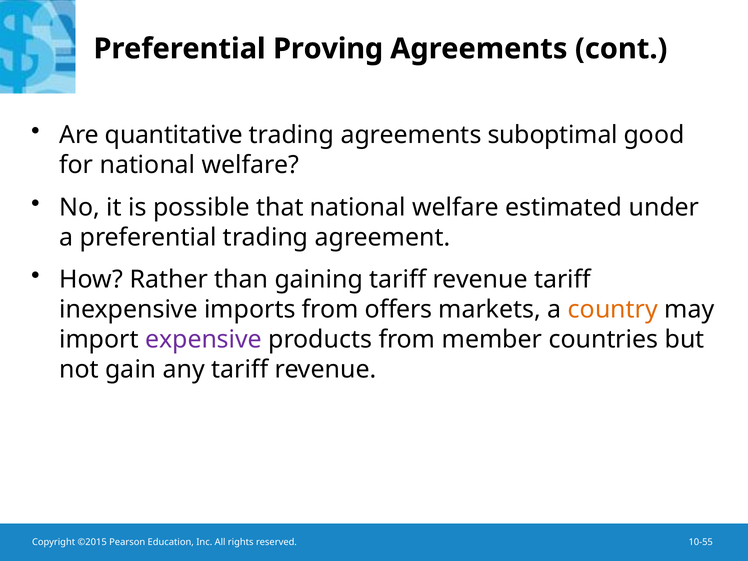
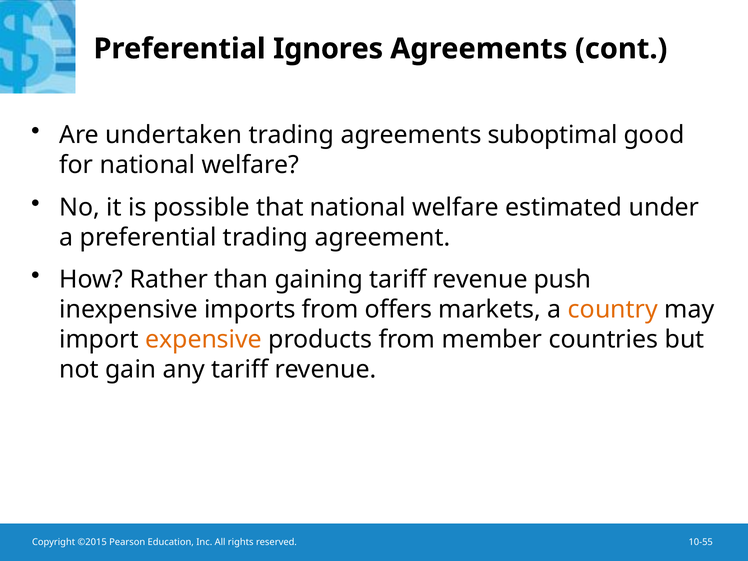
Proving: Proving -> Ignores (328, 49)
quantitative: quantitative -> undertaken (174, 135)
revenue tariff: tariff -> push (563, 280)
expensive colour: purple -> orange (203, 340)
